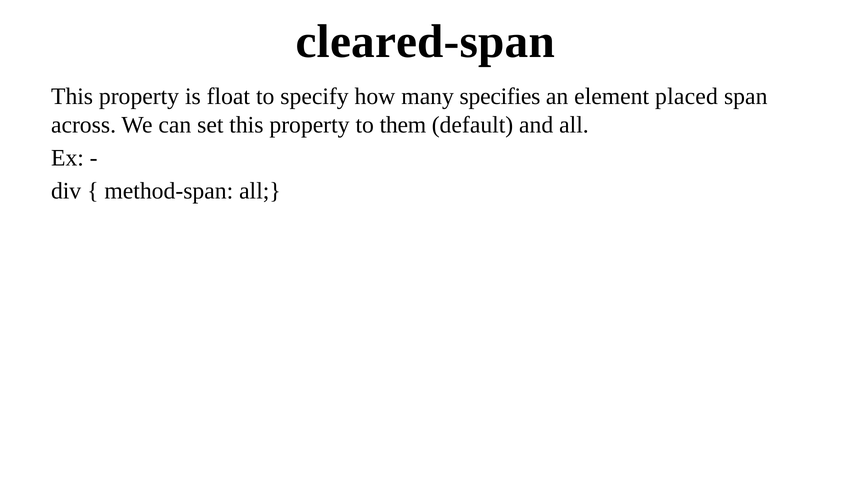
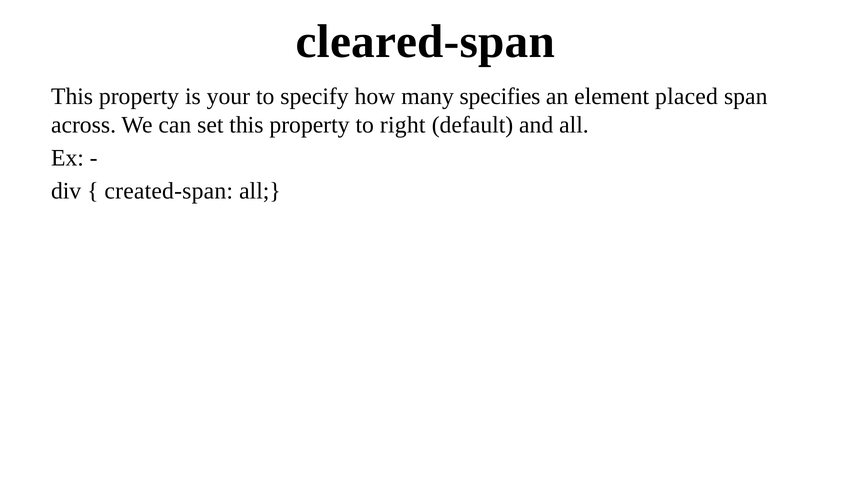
float: float -> your (228, 96)
them: them -> right (403, 125)
method-span: method-span -> created-span (169, 191)
